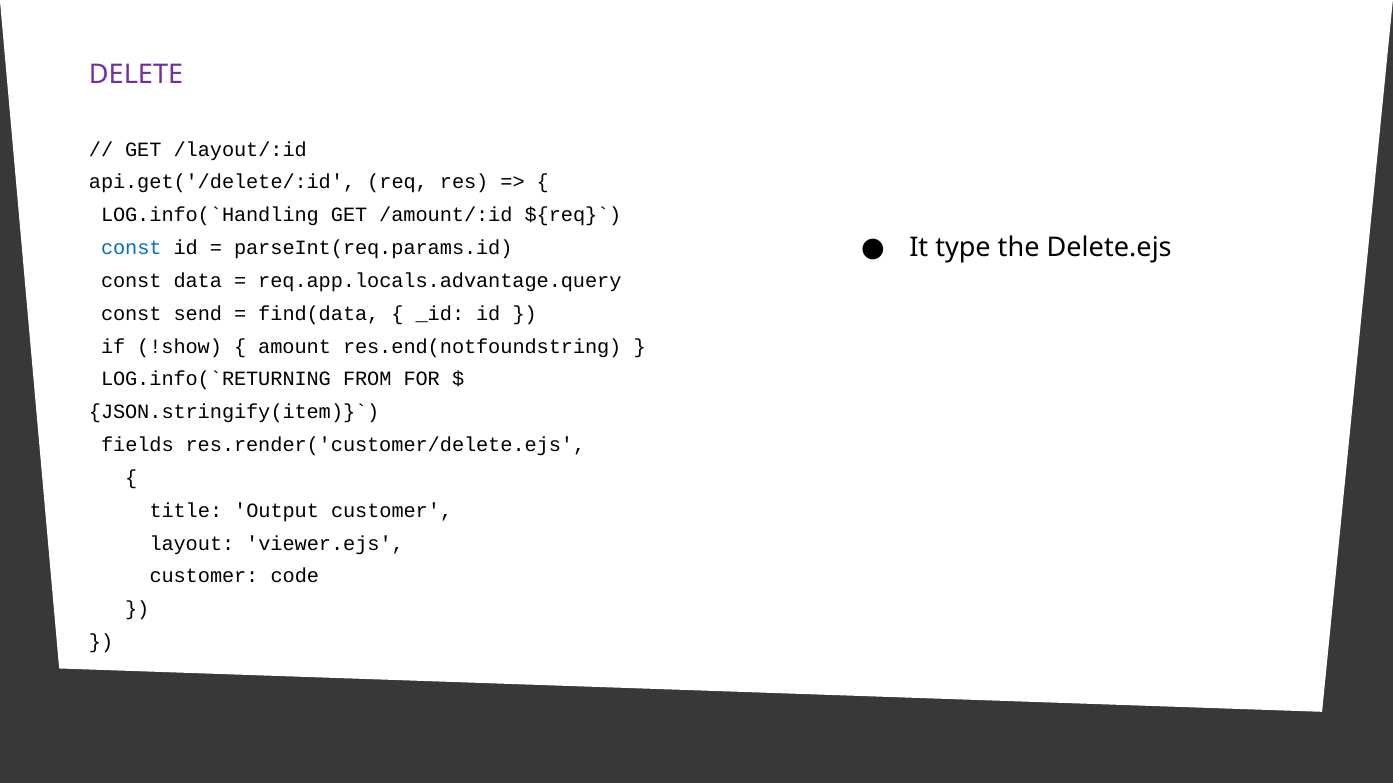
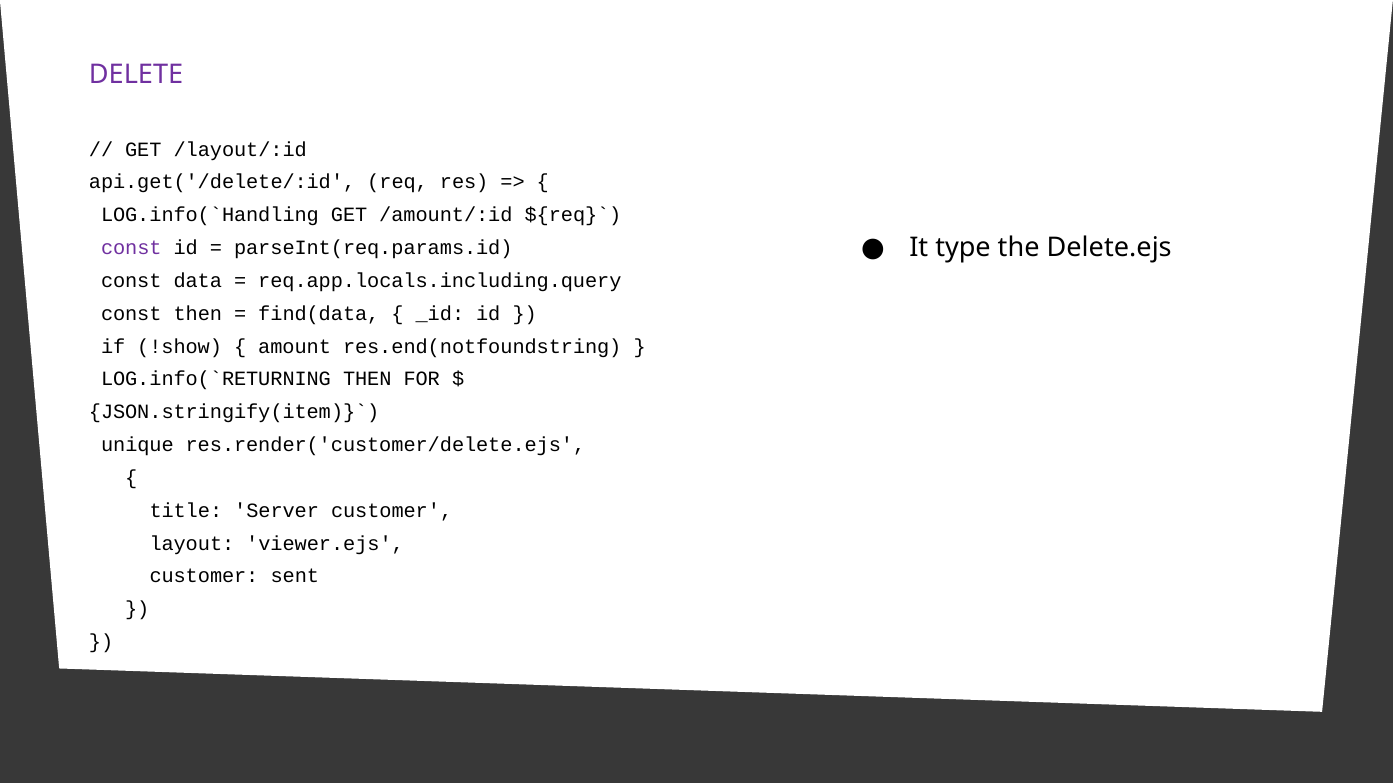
const colour: blue -> purple (131, 248)
req.app.locals.advantage.query: req.app.locals.advantage.query -> req.app.locals.including.query (440, 281)
const send: send -> then (198, 314)
FROM: FROM -> THEN (367, 380)
fields: fields -> unique (137, 445)
Output: Output -> Server (277, 511)
code: code -> sent (295, 577)
